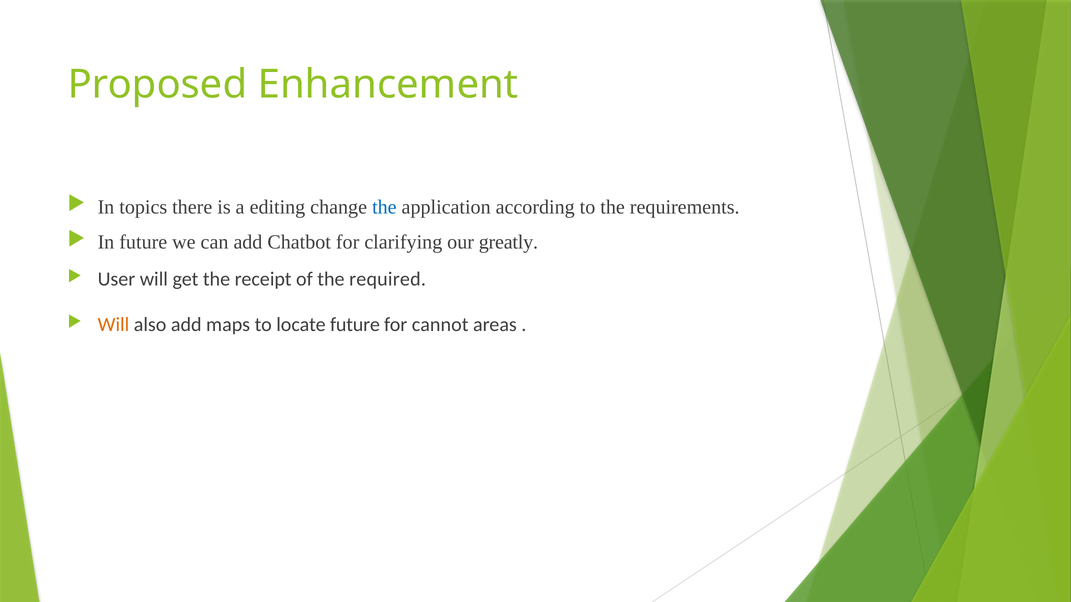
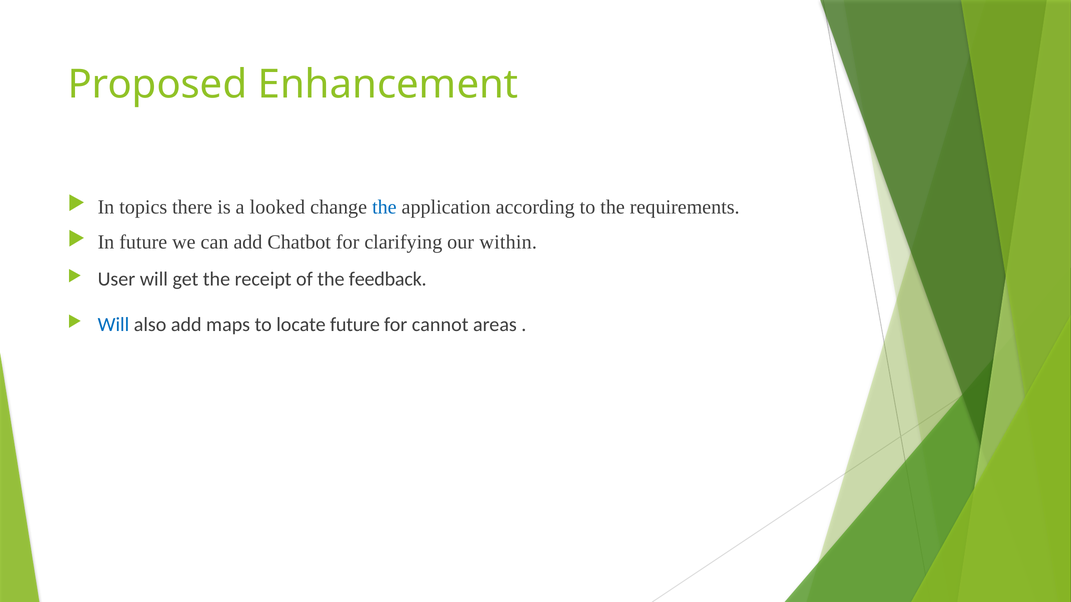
editing: editing -> looked (277, 207)
greatly: greatly -> within (508, 243)
required: required -> feedback (388, 279)
Will colour: orange -> blue (113, 325)
